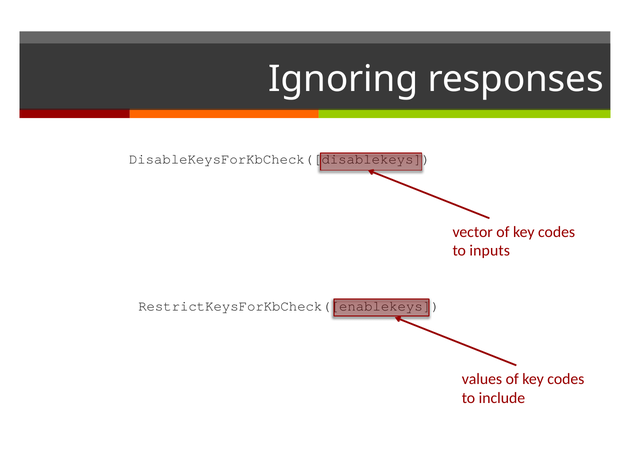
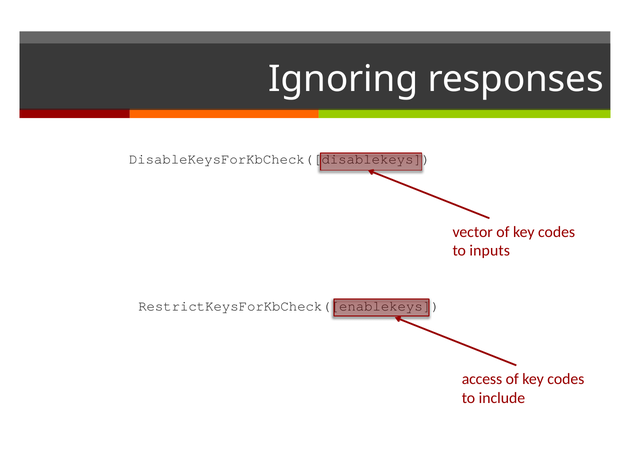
values: values -> access (482, 379)
